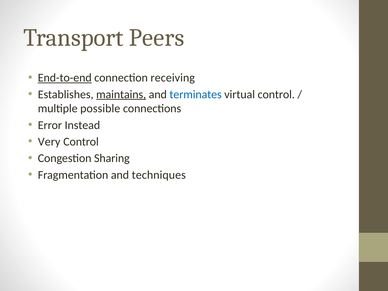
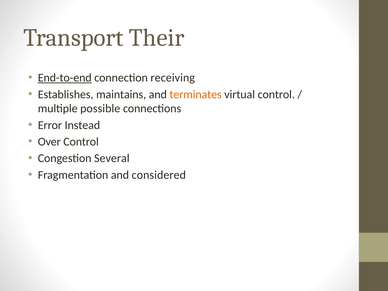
Peers: Peers -> Their (157, 38)
maintains underline: present -> none (121, 94)
terminates colour: blue -> orange (196, 94)
Very: Very -> Over (49, 142)
Sharing: Sharing -> Several (112, 158)
techniques: techniques -> considered (159, 175)
